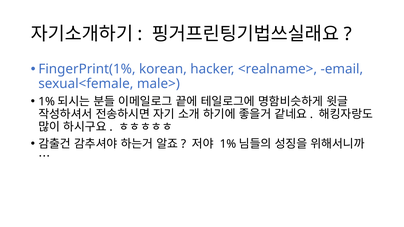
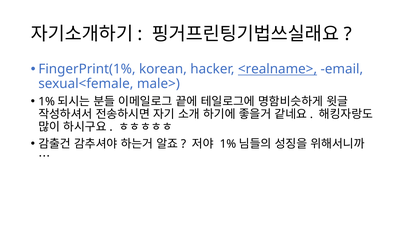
<realname> underline: none -> present (277, 69)
